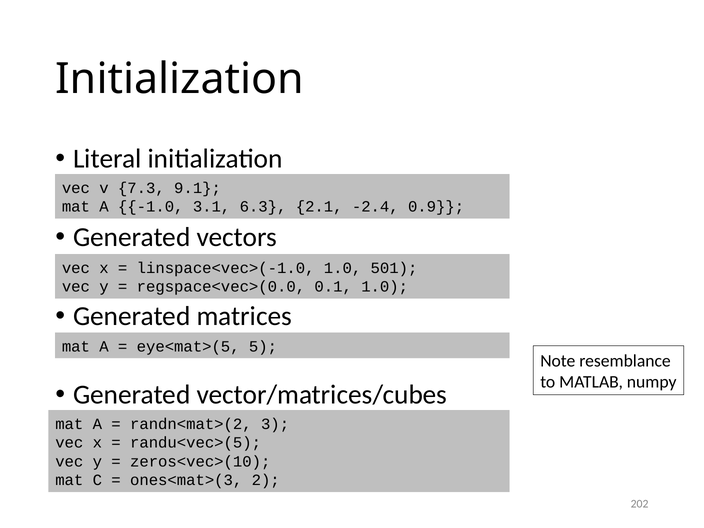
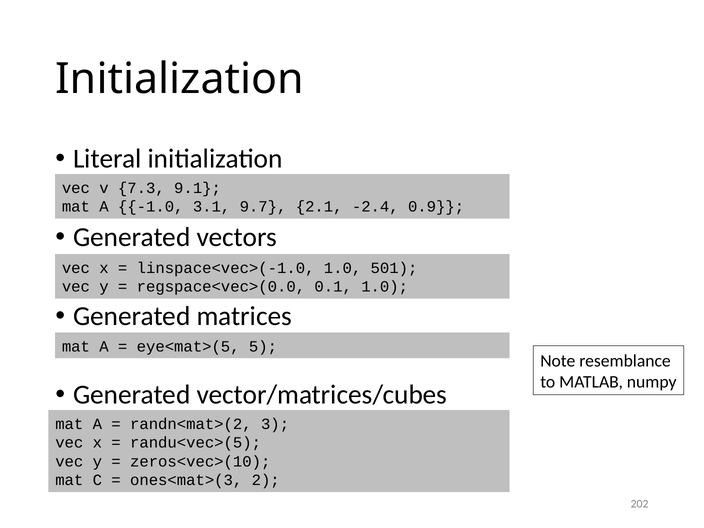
6.3: 6.3 -> 9.7 (263, 207)
